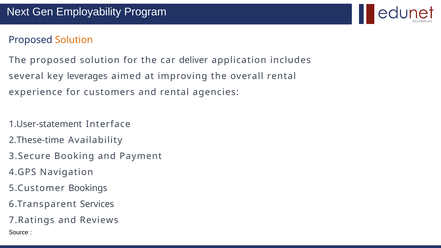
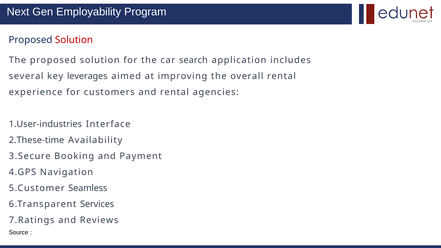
Solution colour: orange -> red (74, 40)
deliver: deliver -> search (193, 60)
1.User-statement: 1.User-statement -> 1.User-industries (45, 124)
Bookings: Bookings -> Seamless (88, 188)
